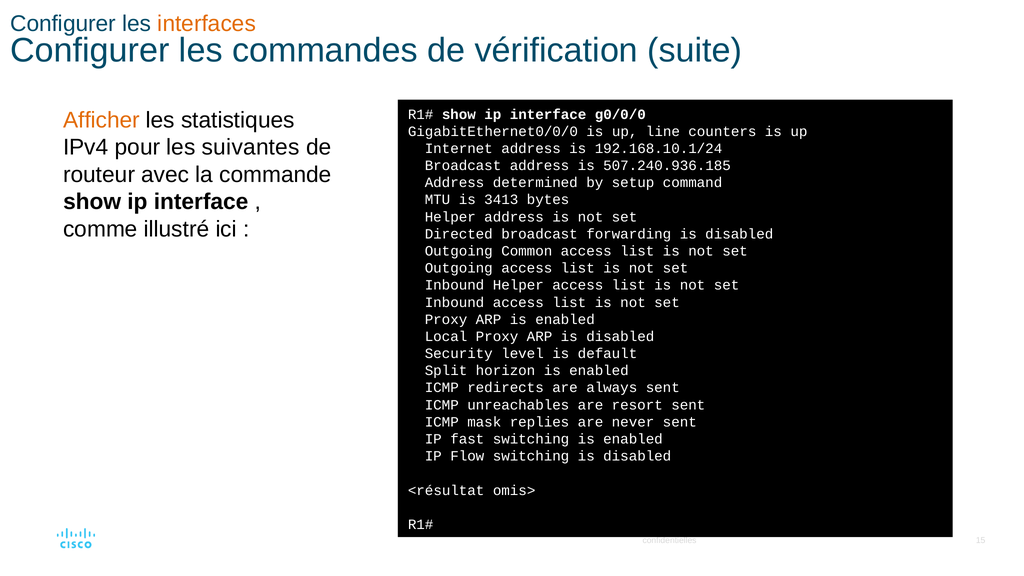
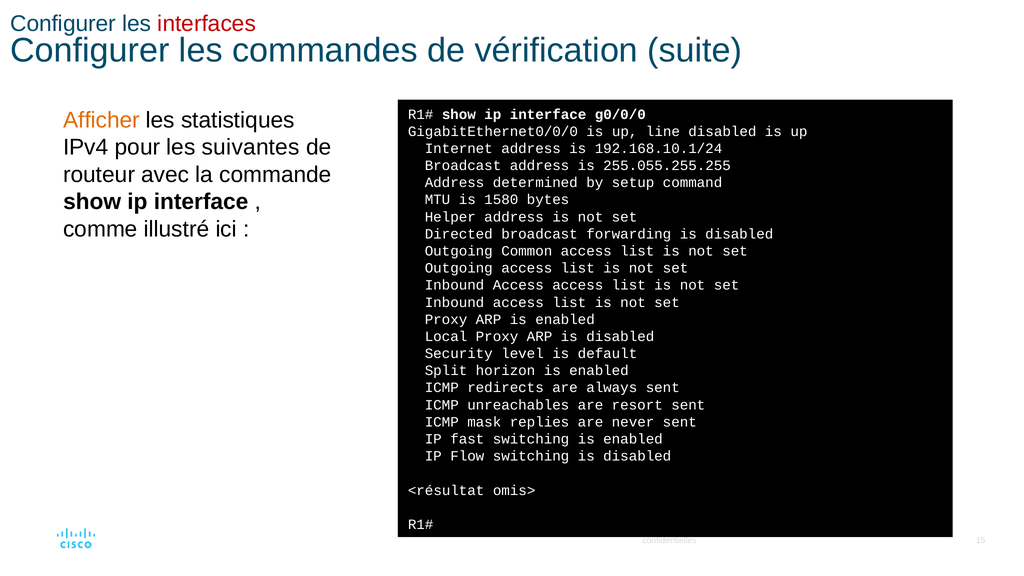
interfaces colour: orange -> red (207, 24)
line counters: counters -> disabled (722, 131)
507.240.936.185: 507.240.936.185 -> 255.055.255.255 (667, 166)
3413: 3413 -> 1580 (501, 200)
Helper: Helper -> Access (518, 285)
